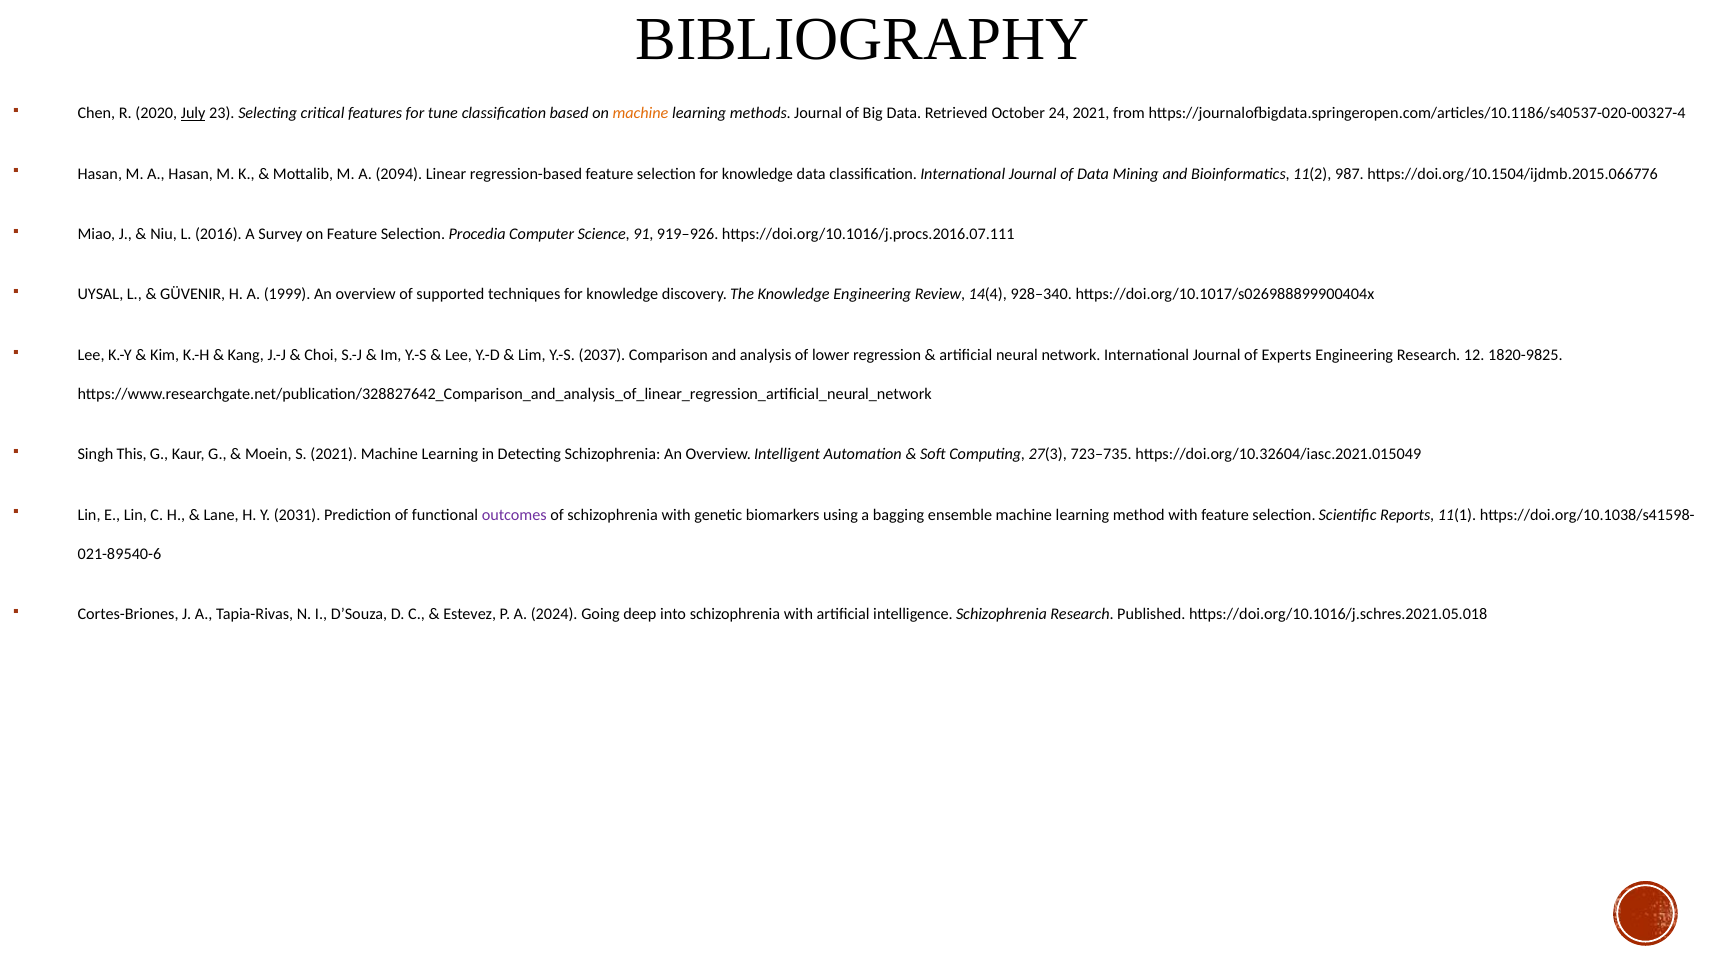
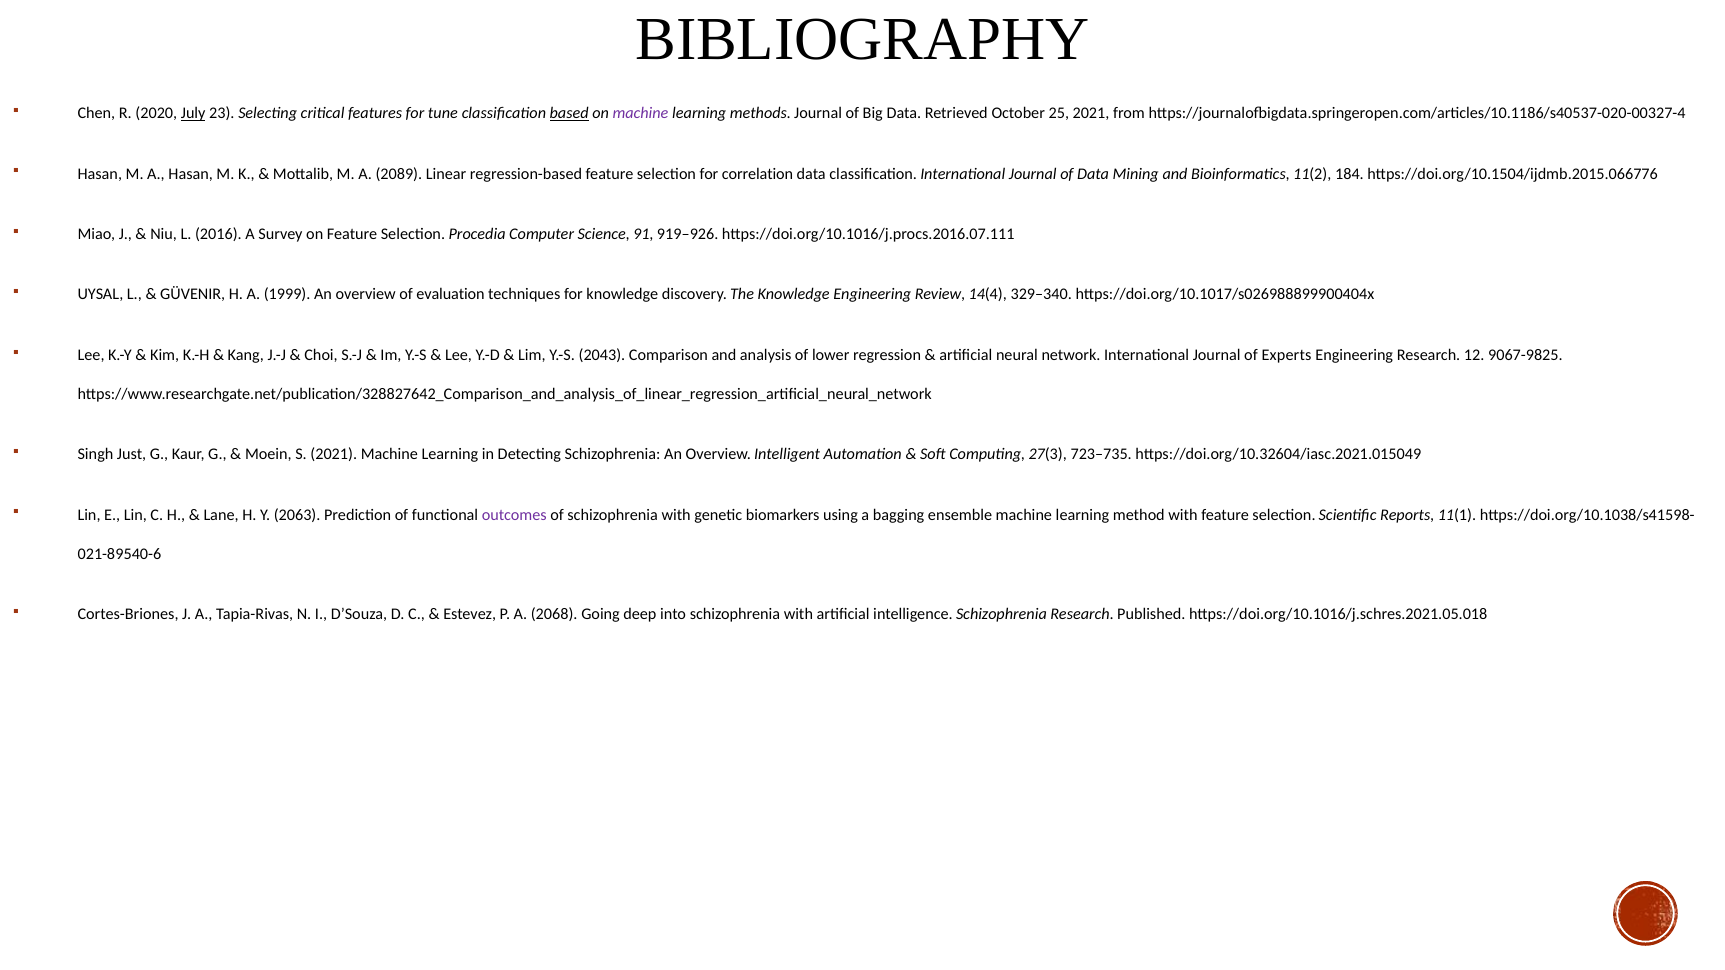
based underline: none -> present (569, 113)
machine colour: orange -> purple (641, 113)
24: 24 -> 25 (1059, 113)
2094: 2094 -> 2089 (399, 174)
selection for knowledge: knowledge -> correlation (758, 174)
987: 987 -> 184 (1349, 174)
supported: supported -> evaluation (451, 295)
928–340: 928–340 -> 329–340 (1041, 295)
2037: 2037 -> 2043 (602, 355)
1820-9825: 1820-9825 -> 9067-9825 (1525, 355)
This: This -> Just (132, 455)
2031: 2031 -> 2063 (297, 515)
2024: 2024 -> 2068 (554, 614)
